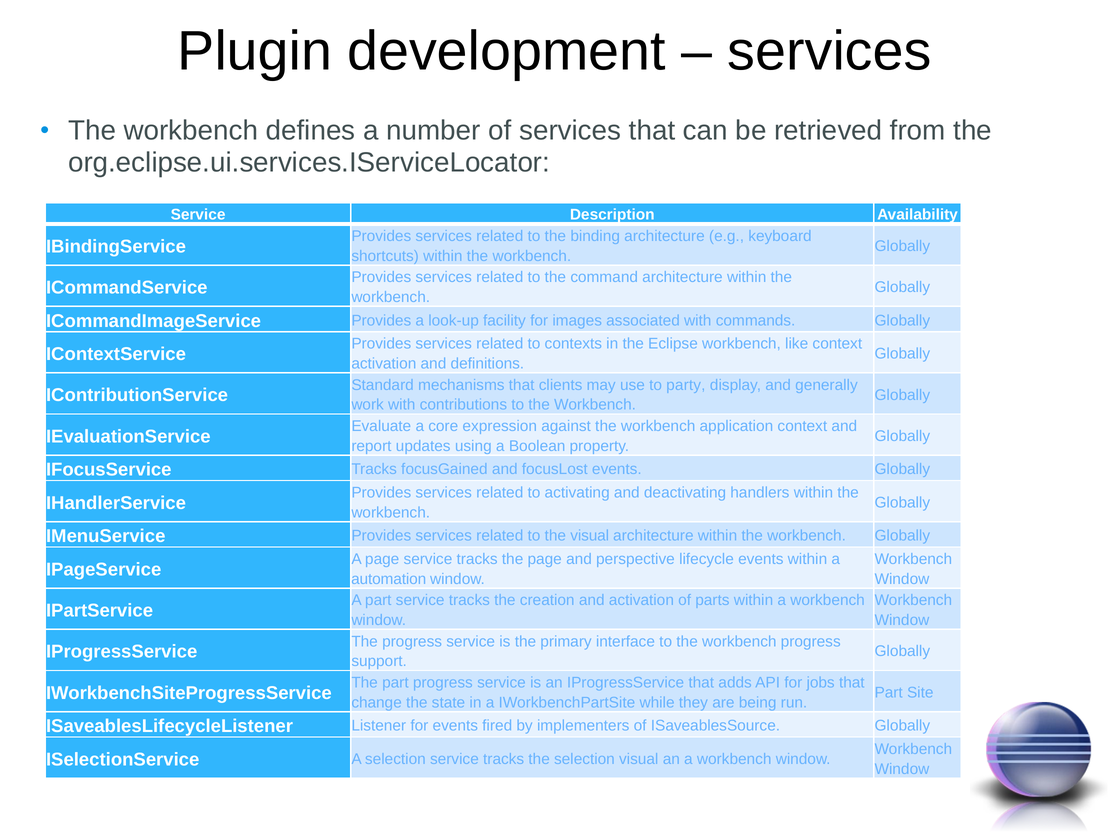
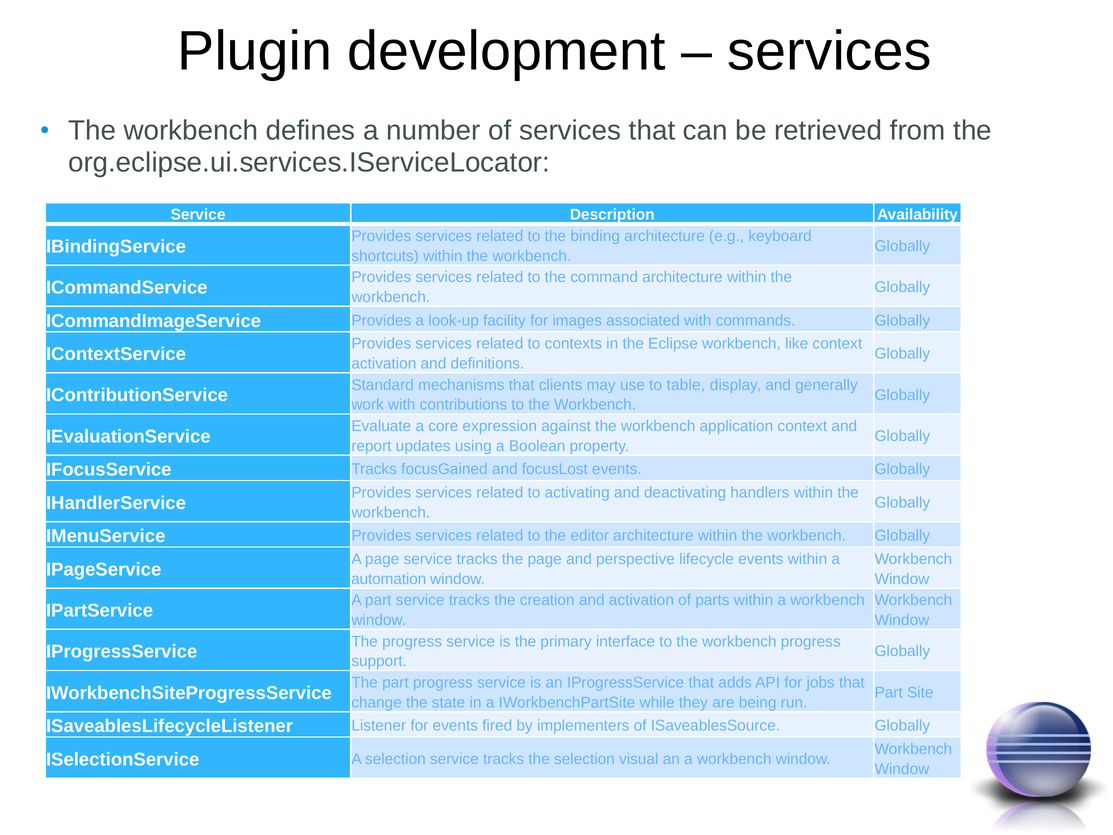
party: party -> table (686, 385)
the visual: visual -> editor (590, 536)
